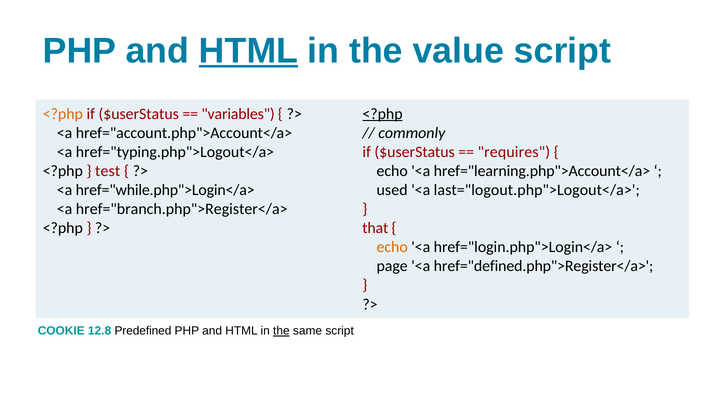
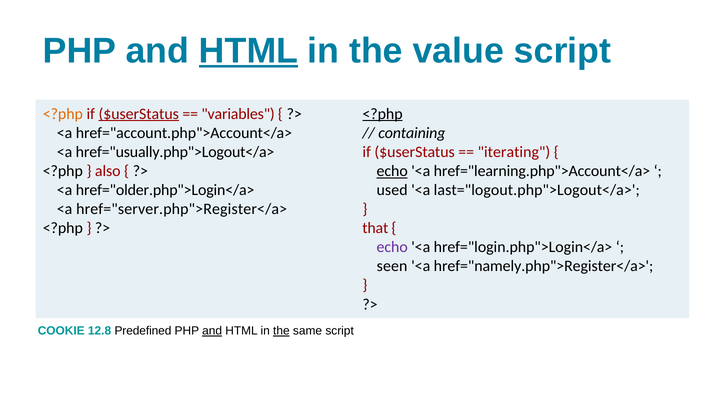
$userStatus underline: none -> present (139, 114)
commonly: commonly -> containing (412, 133)
href="typing.php">Logout</a>: href="typing.php">Logout</a> -> href="usually.php">Logout</a> (175, 152)
requires: requires -> iterating (514, 152)
test: test -> also (108, 171)
echo underline: none -> present (392, 171)
href="while.php">Login</a>: href="while.php">Login</a> -> href="older.php">Login</a> (165, 190)
href="branch.php">Register</a>: href="branch.php">Register</a> -> href="server.php">Register</a> (182, 209)
echo colour: orange -> purple (392, 247)
page: page -> seen (392, 266)
href="defined.php">Register</a>: href="defined.php">Register</a> -> href="namely.php">Register</a> (544, 266)
and underline: none -> present (212, 331)
